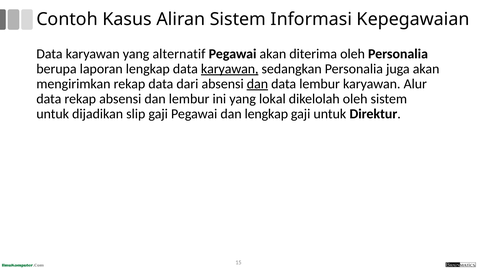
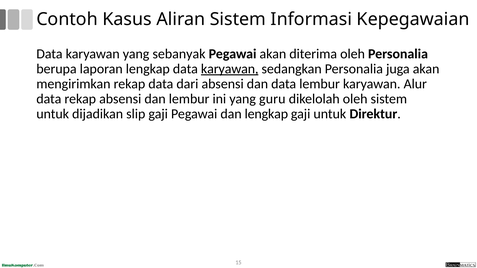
alternatif: alternatif -> sebanyak (179, 54)
dan underline: present -> none (257, 84)
lokal: lokal -> guru (272, 99)
